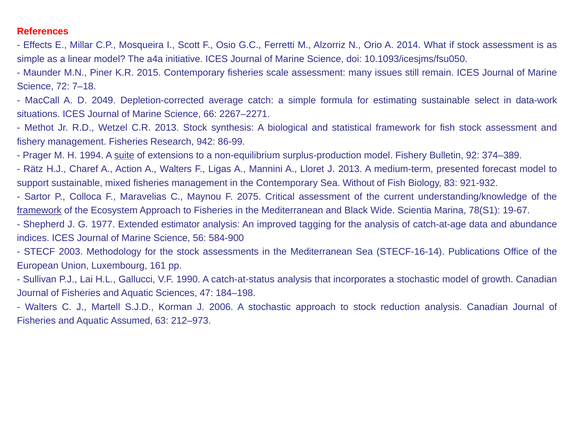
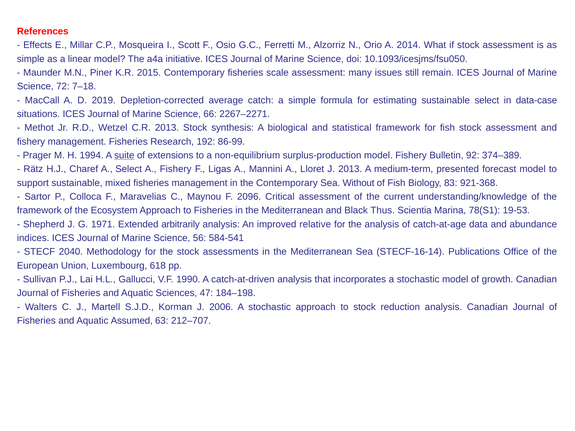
2049: 2049 -> 2019 (104, 100)
data-work: data-work -> data-case (536, 100)
942: 942 -> 192 (206, 142)
A Action: Action -> Select (129, 169)
A Walters: Walters -> Fishery (176, 169)
921-932: 921-932 -> 921-368 (479, 183)
2075: 2075 -> 2096 (249, 197)
framework underline: present -> none (39, 211)
Wide: Wide -> Thus (383, 211)
19-67: 19-67 -> 19-53 (516, 211)
1977: 1977 -> 1971 (103, 224)
estimator: estimator -> arbitrarily (181, 224)
tagging: tagging -> relative (315, 224)
584-900: 584-900 -> 584-541 (226, 238)
2003: 2003 -> 2040 (71, 252)
161: 161 -> 618 (158, 266)
catch-at-status: catch-at-status -> catch-at-driven (243, 280)
212–973: 212–973 -> 212–707 (191, 321)
